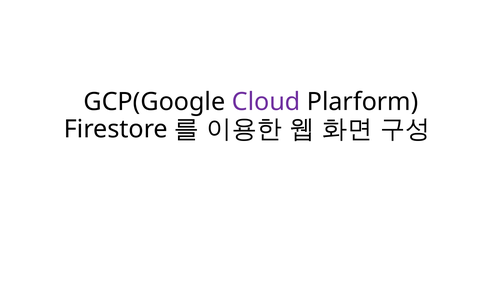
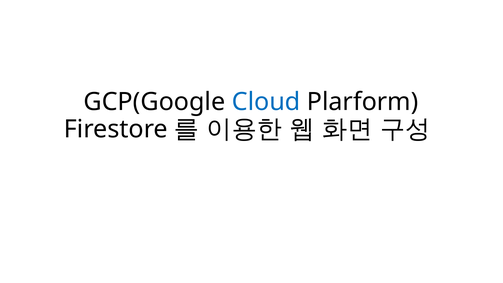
Cloud colour: purple -> blue (266, 102)
